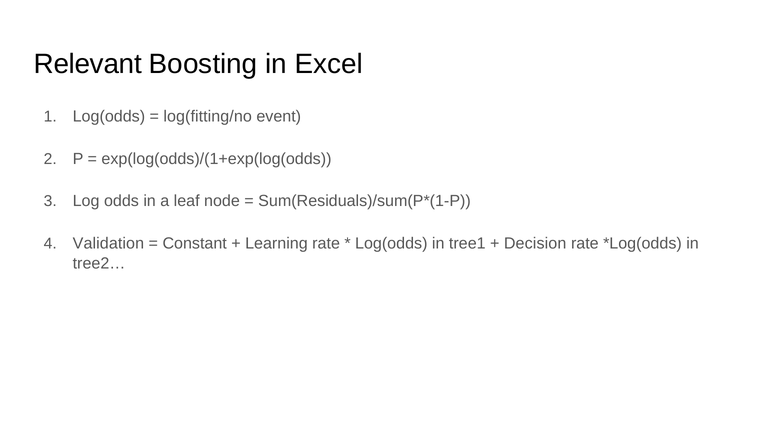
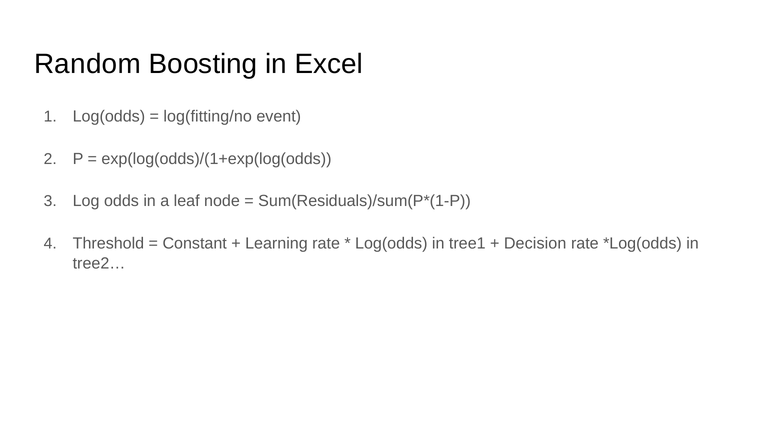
Relevant: Relevant -> Random (87, 64)
Validation: Validation -> Threshold (108, 243)
